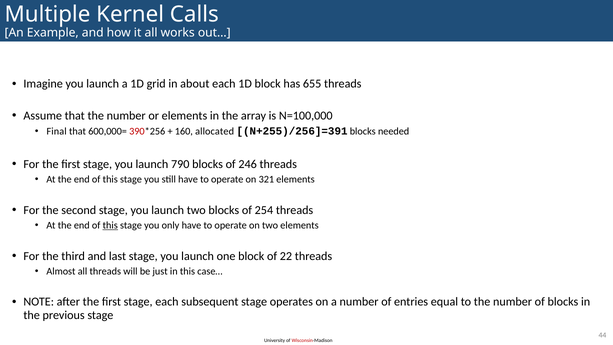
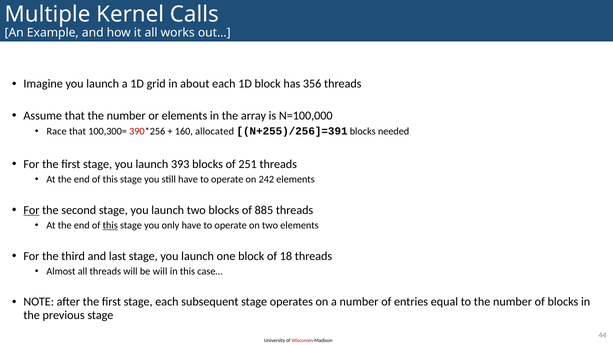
655: 655 -> 356 (312, 84)
Final: Final -> Race (57, 131)
600,000=: 600,000= -> 100,300= (108, 131)
790: 790 -> 393 (180, 164)
246: 246 -> 251 (248, 164)
321: 321 -> 242 (266, 179)
For underline: none -> present (32, 210)
254: 254 -> 885 (264, 210)
22: 22 -> 18 (286, 256)
be just: just -> will (160, 271)
